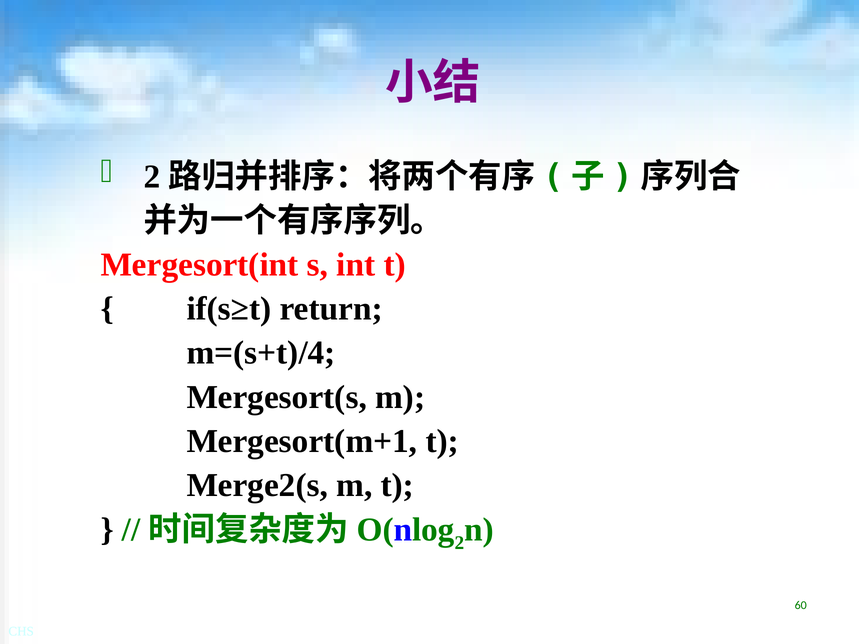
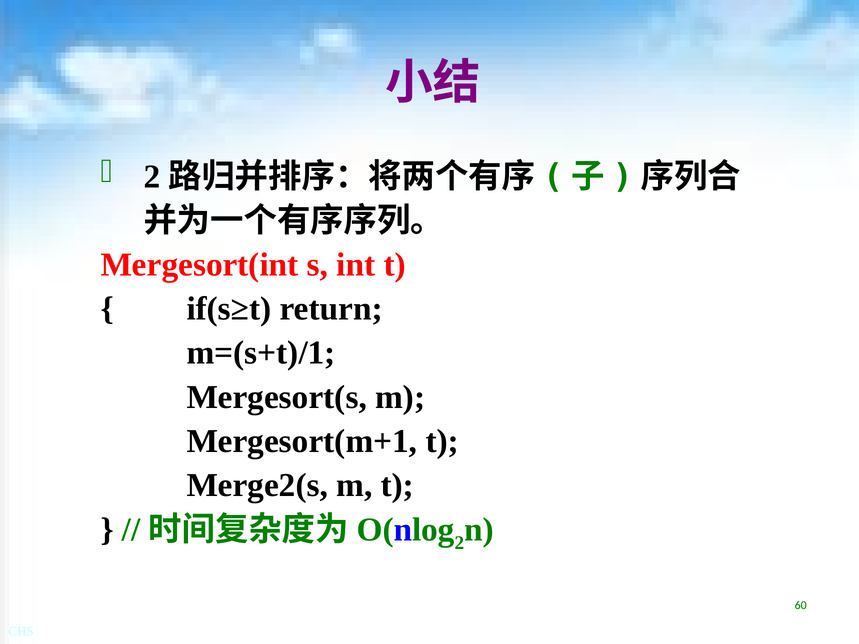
m=(s+t)/4: m=(s+t)/4 -> m=(s+t)/1 (261, 353)
